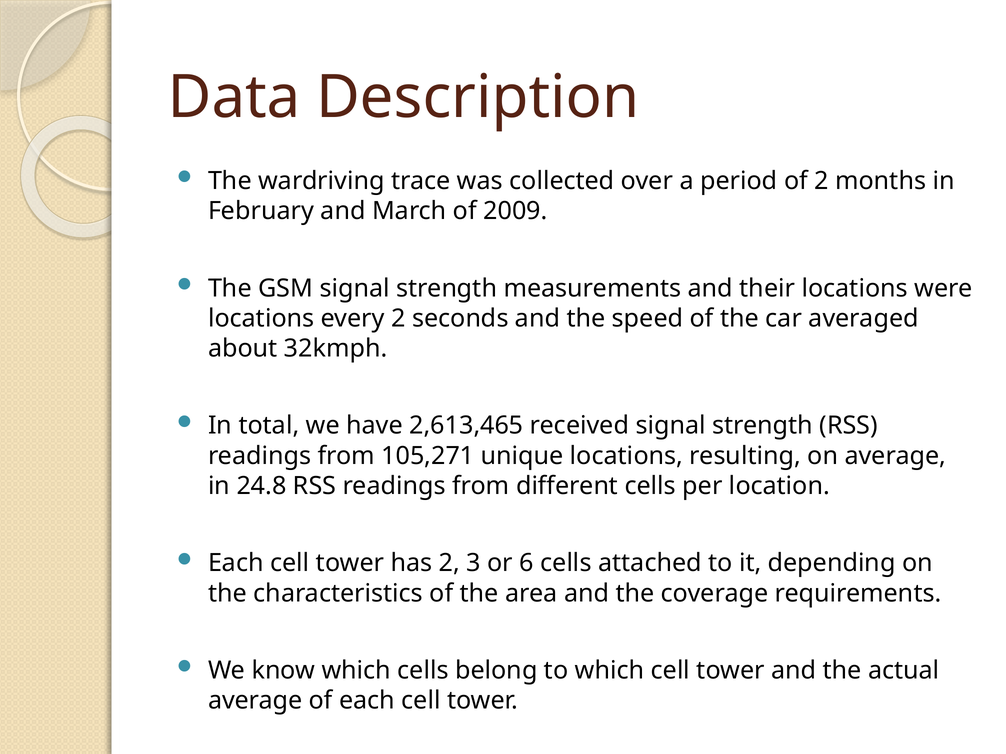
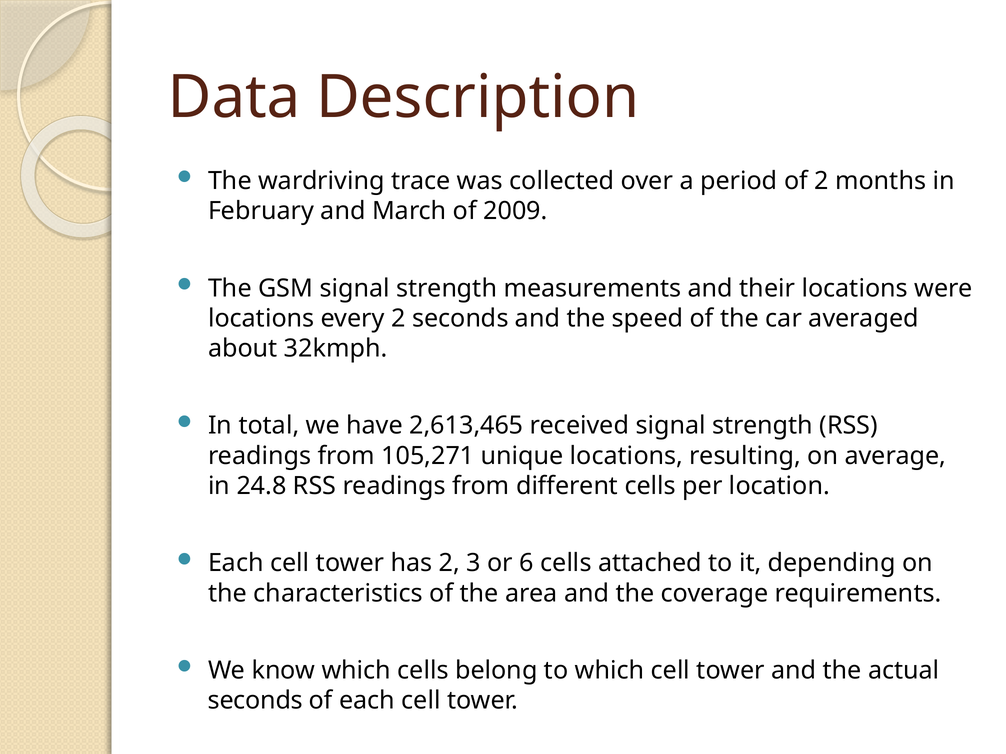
average: average -> seconds (255, 701)
